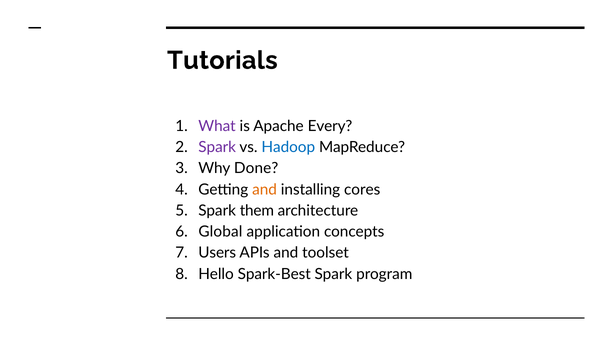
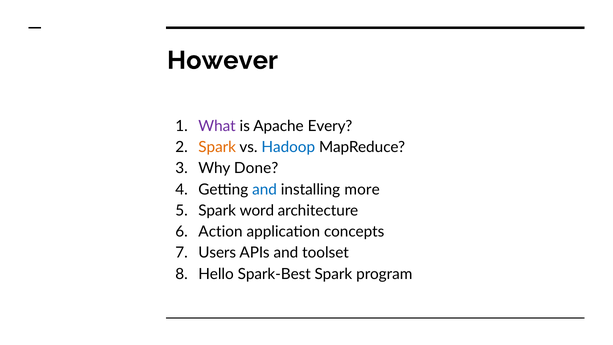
Tutorials: Tutorials -> However (222, 60)
Spark colour: purple -> orange (217, 147)
and colour: orange -> blue (265, 189)
cores: cores -> more (362, 189)
them: them -> word (257, 211)
Global: Global -> Action (220, 232)
